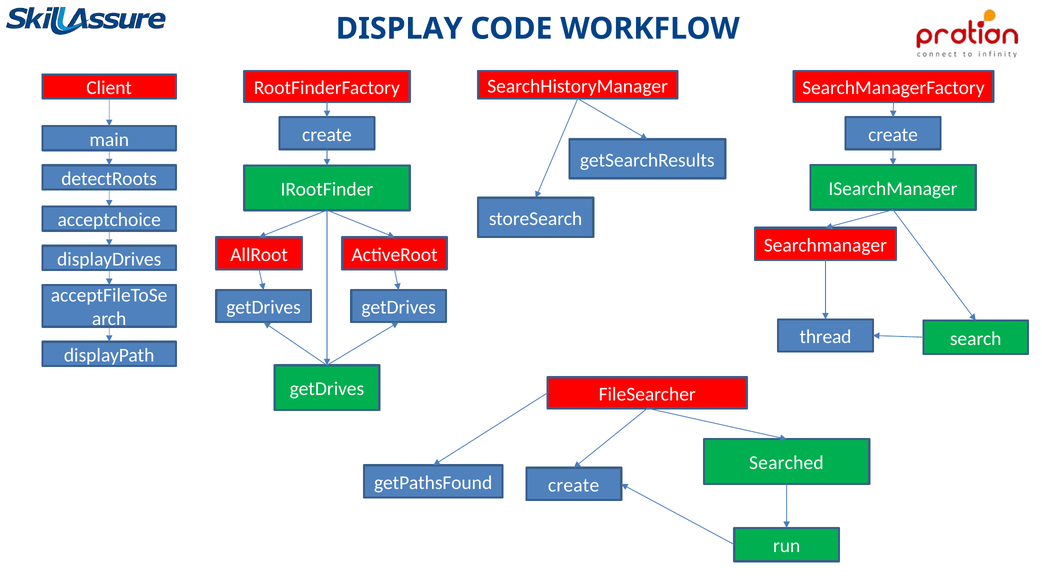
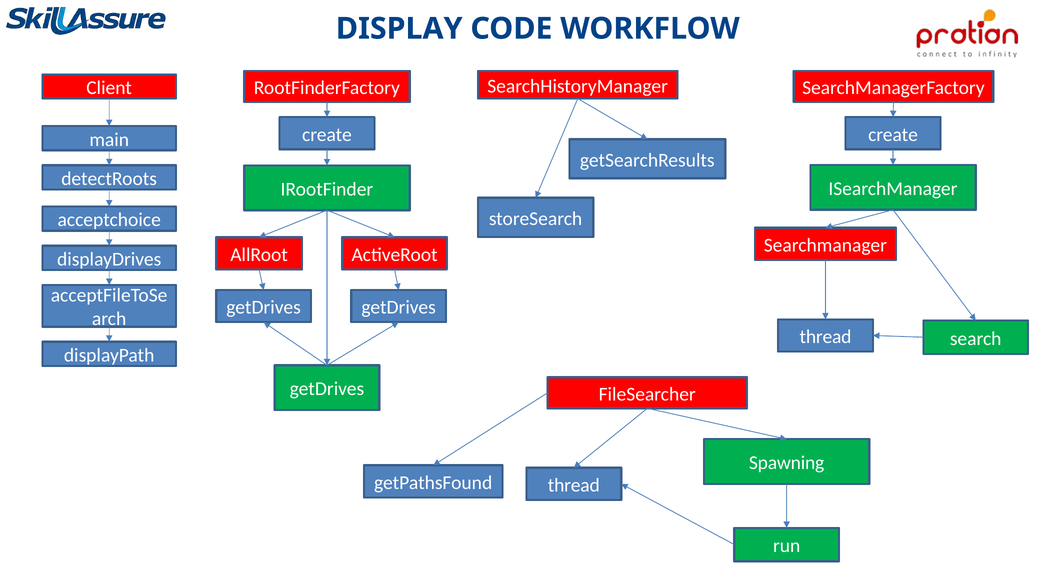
Searched: Searched -> Spawning (787, 463)
create: create -> thread (574, 485)
